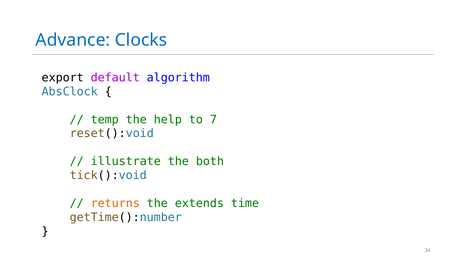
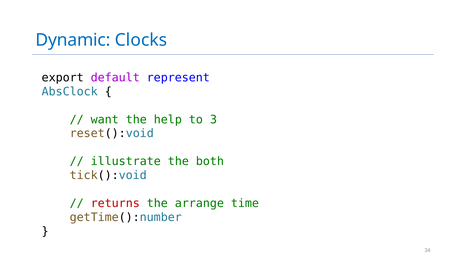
Advance: Advance -> Dynamic (73, 40)
algorithm: algorithm -> represent (178, 78)
temp: temp -> want (105, 120)
7: 7 -> 3 (213, 120)
returns colour: orange -> red (115, 203)
extends: extends -> arrange (199, 203)
